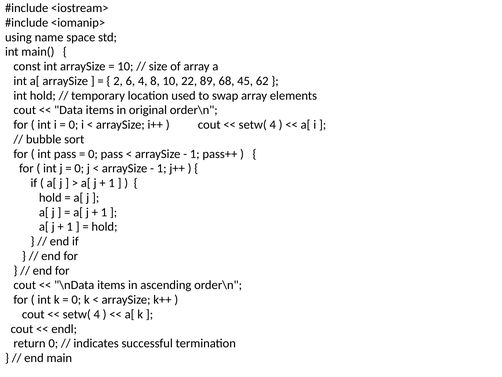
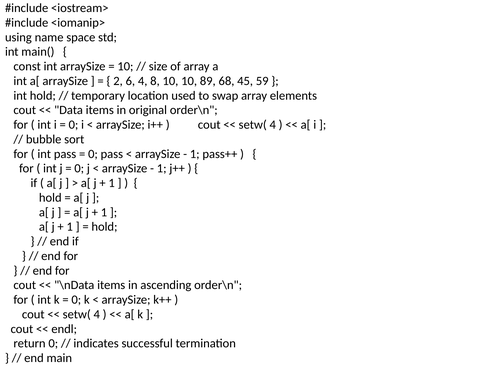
10 22: 22 -> 10 (189, 81)
62: 62 -> 59 (262, 81)
